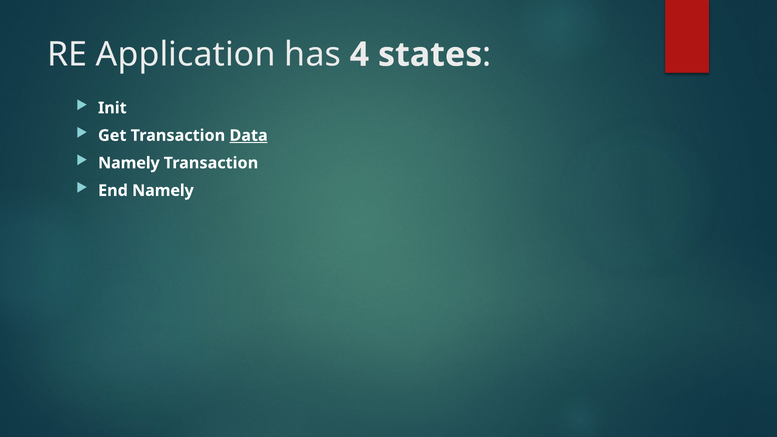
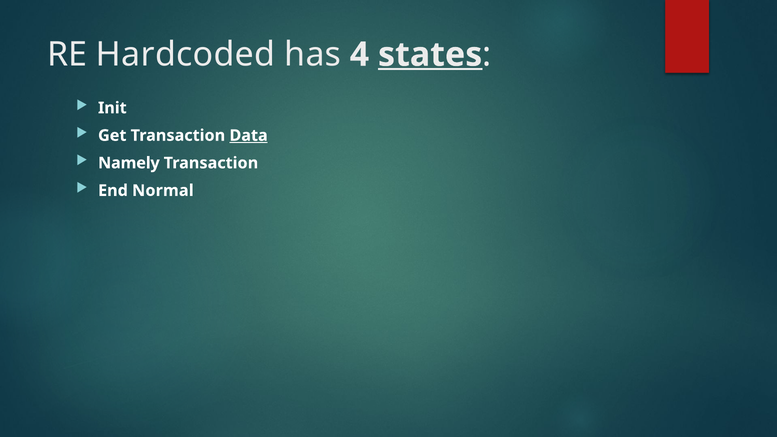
Application: Application -> Hardcoded (186, 55)
states underline: none -> present (430, 55)
End Namely: Namely -> Normal (163, 191)
